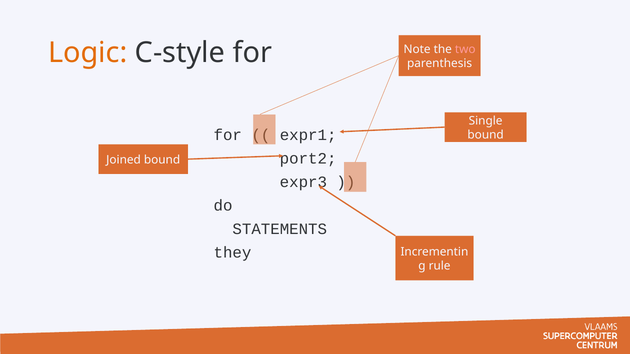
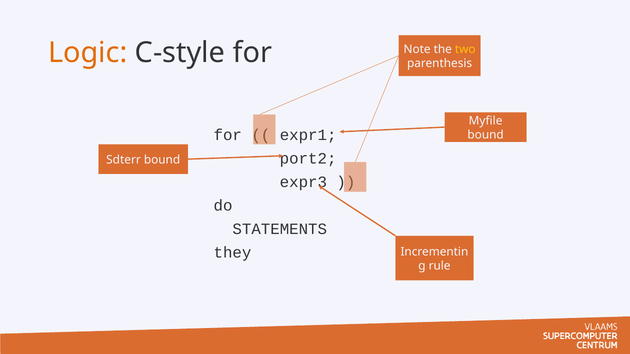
two colour: pink -> yellow (465, 49)
Single: Single -> Myfile (486, 121)
Joined: Joined -> Sdterr (124, 160)
